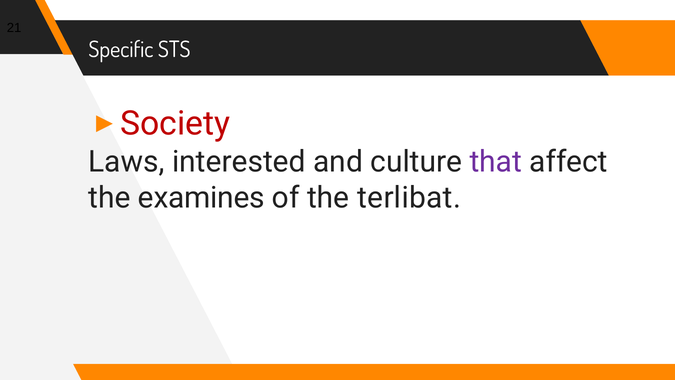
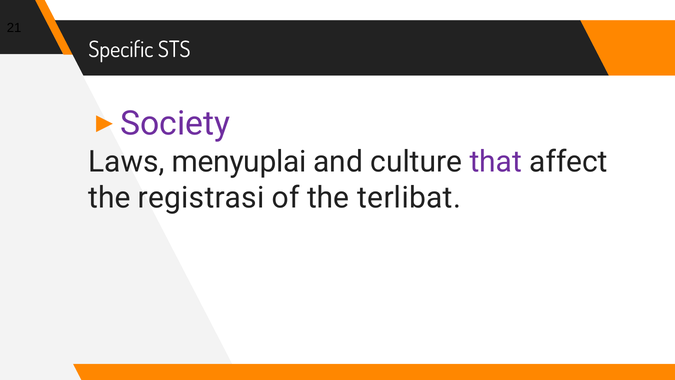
Society colour: red -> purple (175, 124)
interested: interested -> menyuplai (239, 162)
examines: examines -> registrasi (201, 198)
